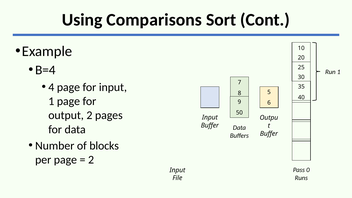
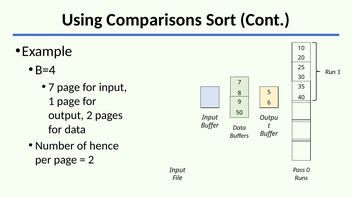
4: 4 -> 7 (51, 87)
blocks: blocks -> hence (104, 146)
